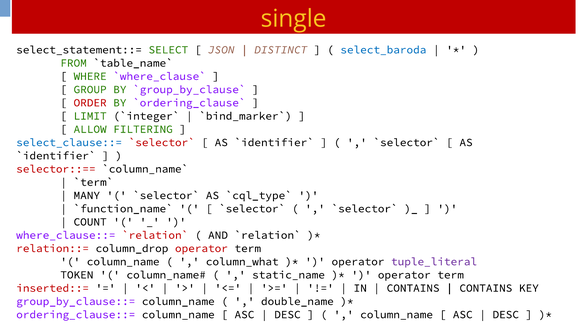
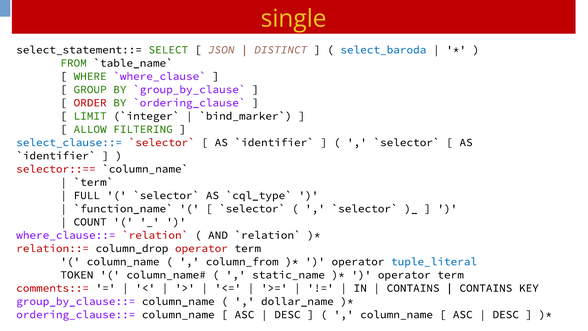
MANY: MANY -> FULL (87, 195)
column_what: column_what -> column_from (242, 261)
tuple_literal colour: purple -> blue (434, 261)
inserted::=: inserted::= -> comments::= (53, 288)
double_name: double_name -> dollar_name (297, 301)
